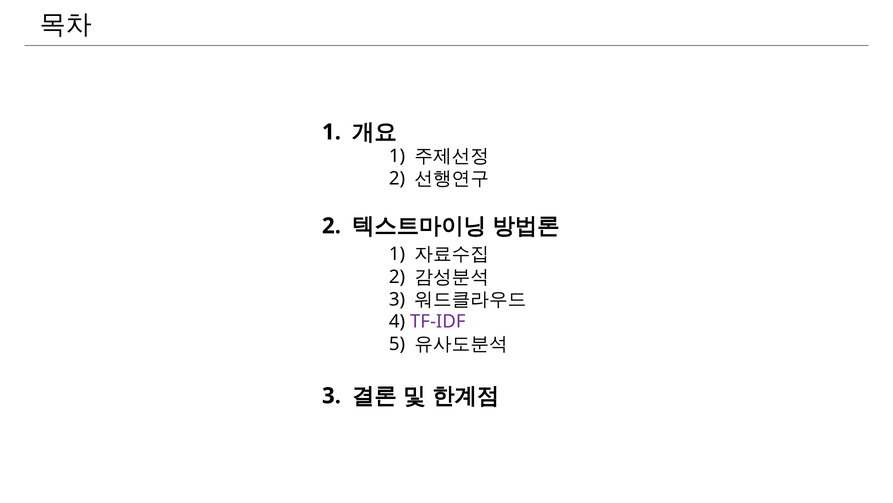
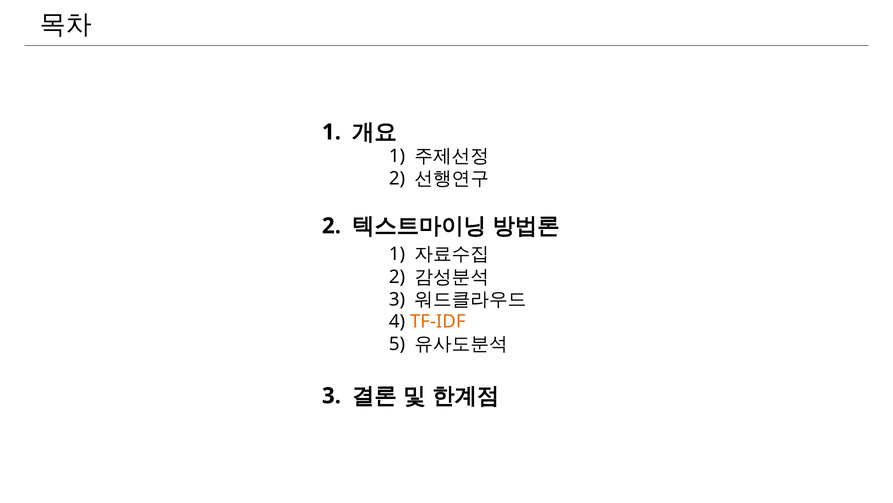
TF-IDF colour: purple -> orange (438, 321)
